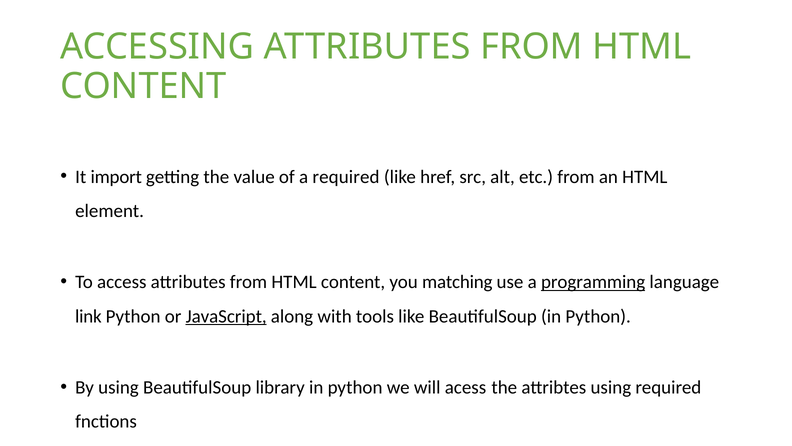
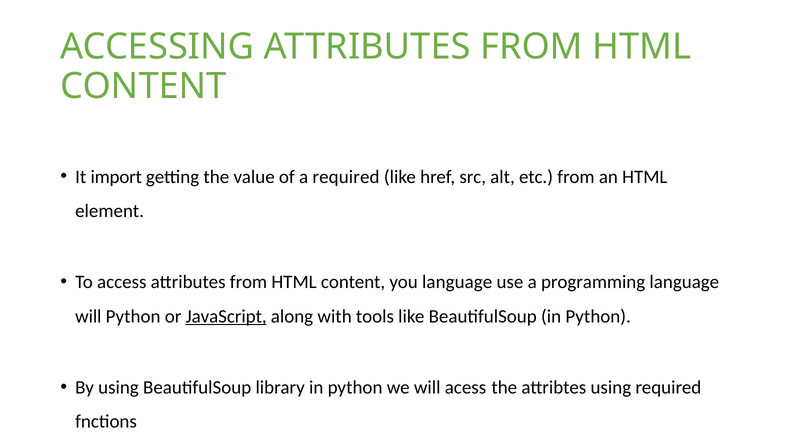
you matching: matching -> language (457, 282)
programming underline: present -> none (593, 282)
link: link -> will (88, 316)
